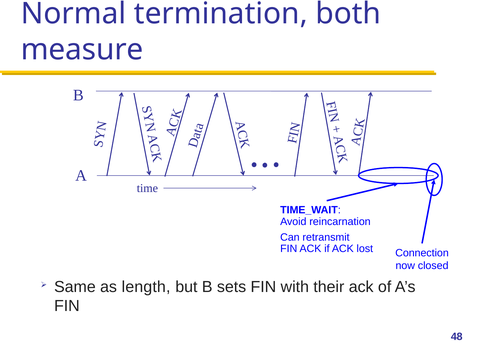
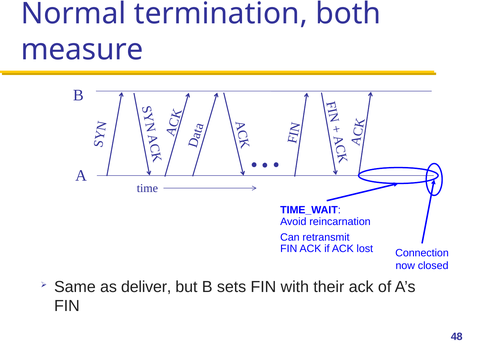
length: length -> deliver (146, 286)
